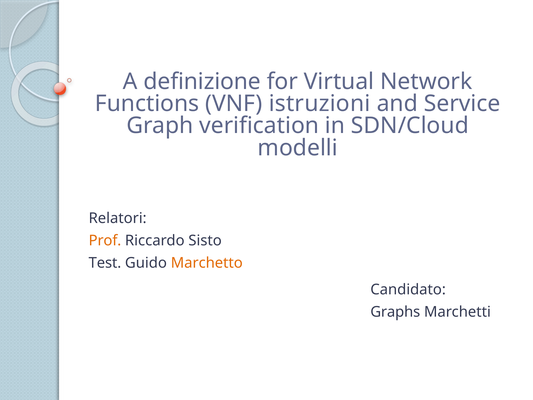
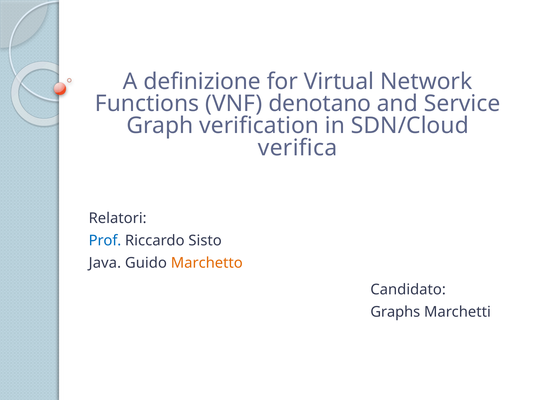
istruzioni: istruzioni -> denotano (320, 104)
modelli: modelli -> verifica (298, 148)
Prof colour: orange -> blue (105, 240)
Test: Test -> Java (105, 263)
